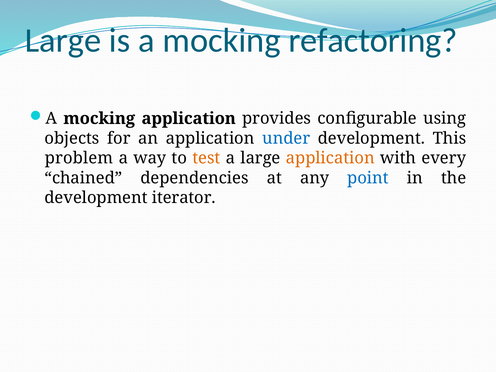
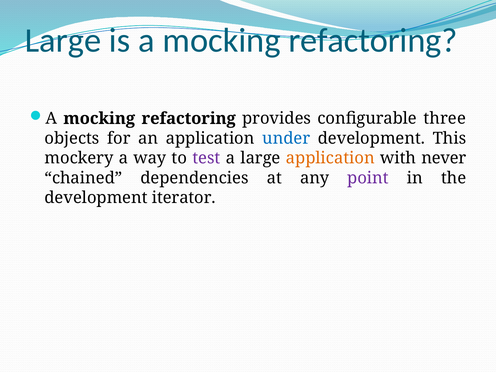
application: application -> refactoring (189, 119)
using: using -> three (445, 119)
problem: problem -> mockery (79, 158)
test colour: orange -> purple (206, 158)
every: every -> never (444, 158)
point colour: blue -> purple (368, 178)
